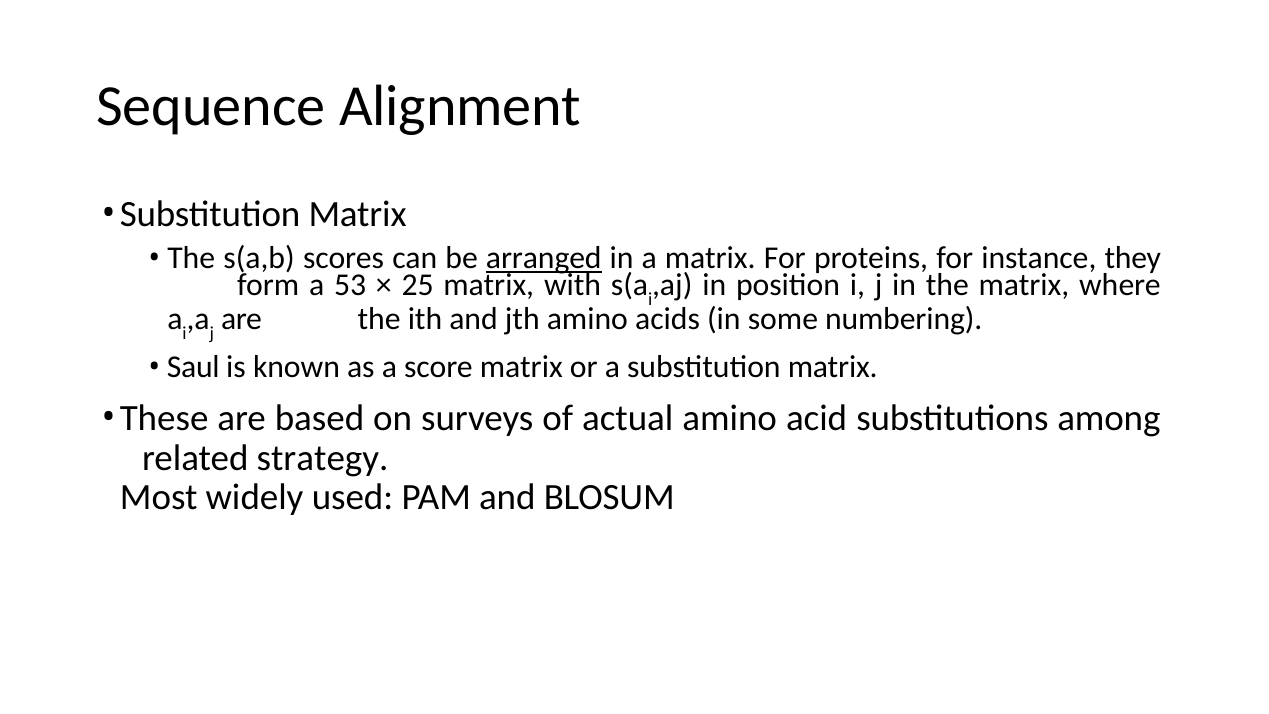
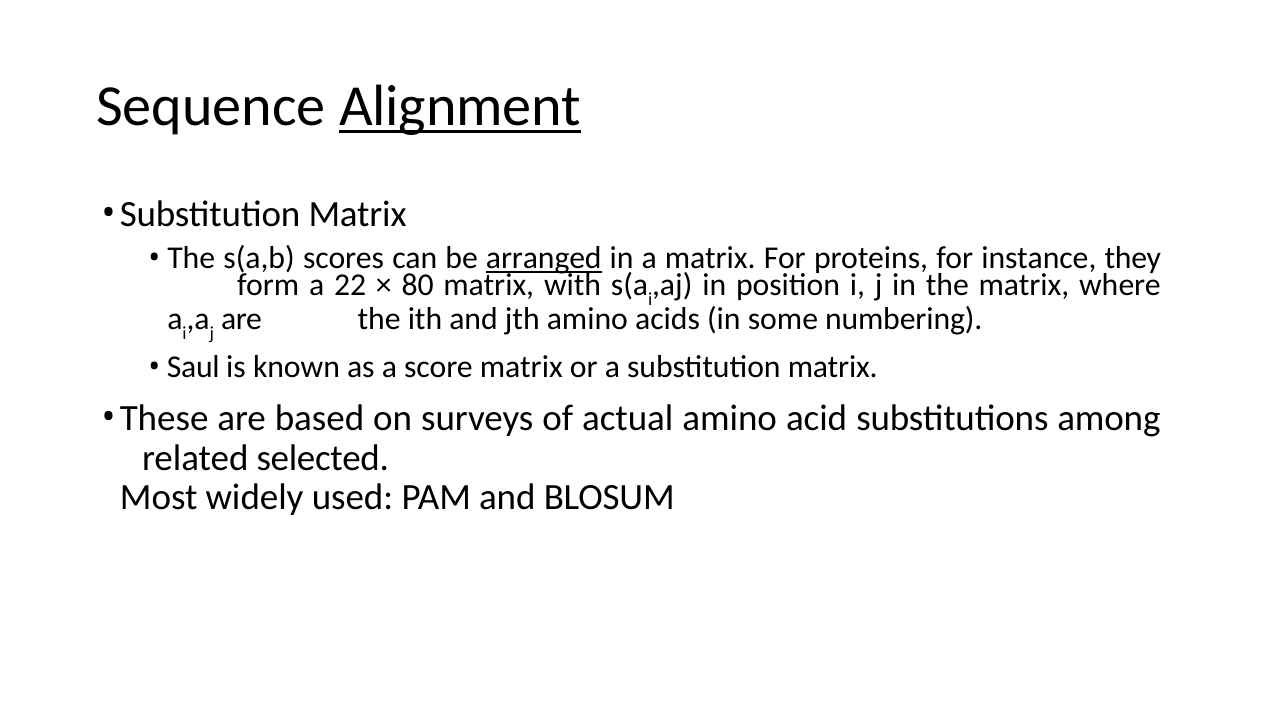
Alignment underline: none -> present (460, 107)
53: 53 -> 22 (350, 285)
25: 25 -> 80 (418, 285)
strategy: strategy -> selected (323, 458)
